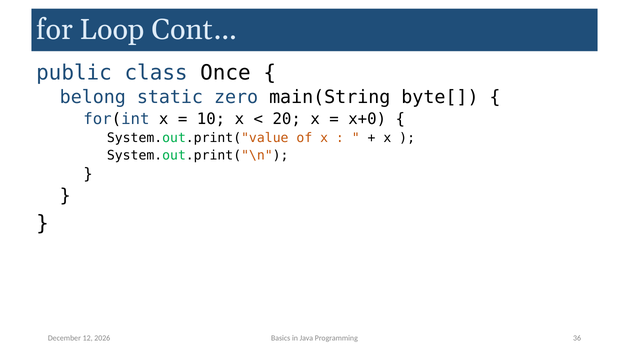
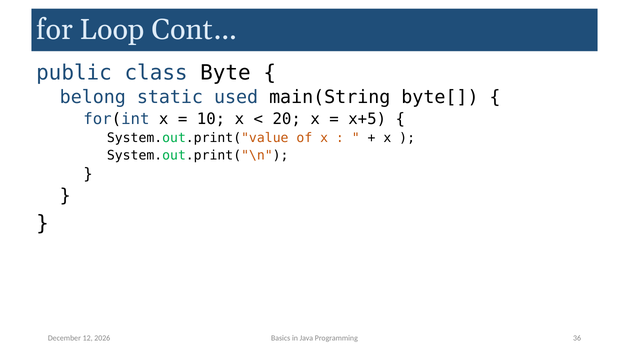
Once: Once -> Byte (225, 73)
zero: zero -> used (236, 97)
x+0: x+0 -> x+5 (367, 119)
